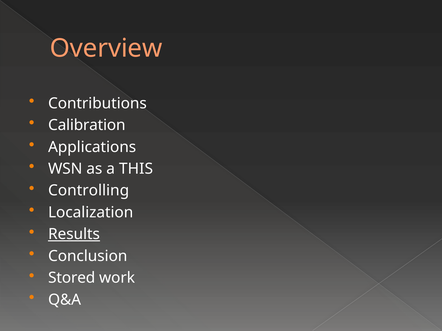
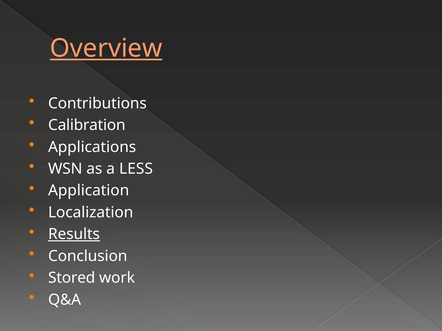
Overview underline: none -> present (106, 49)
THIS: THIS -> LESS (136, 169)
Controlling: Controlling -> Application (89, 191)
